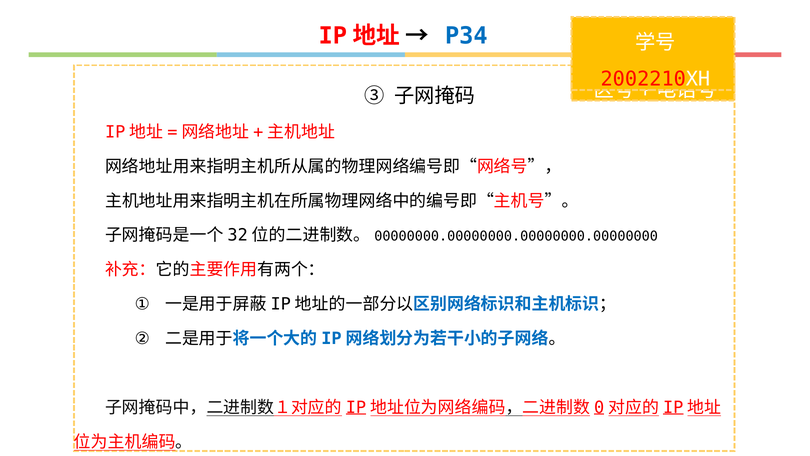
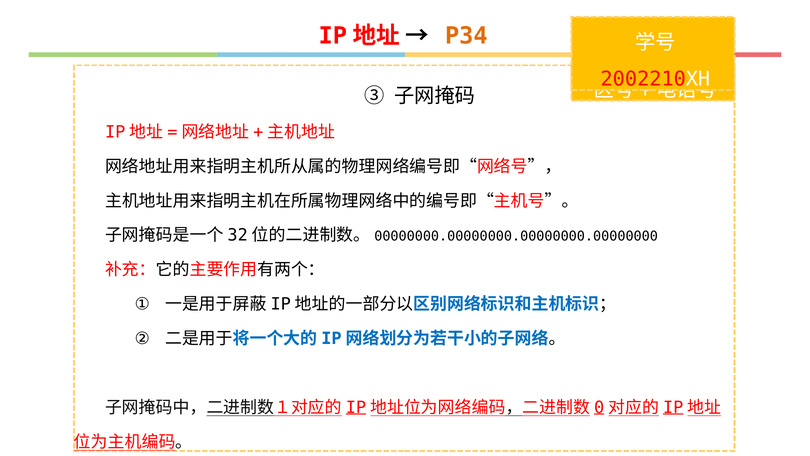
P34 colour: blue -> orange (466, 36)
